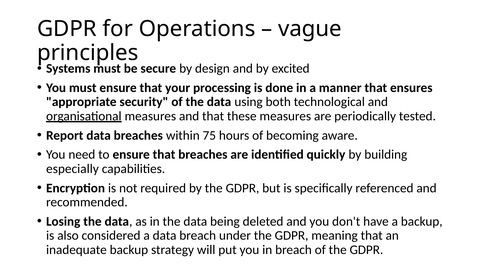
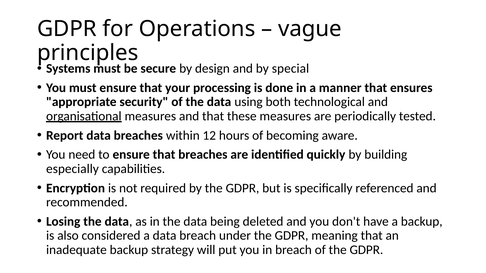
excited: excited -> special (290, 69)
75: 75 -> 12 (209, 136)
